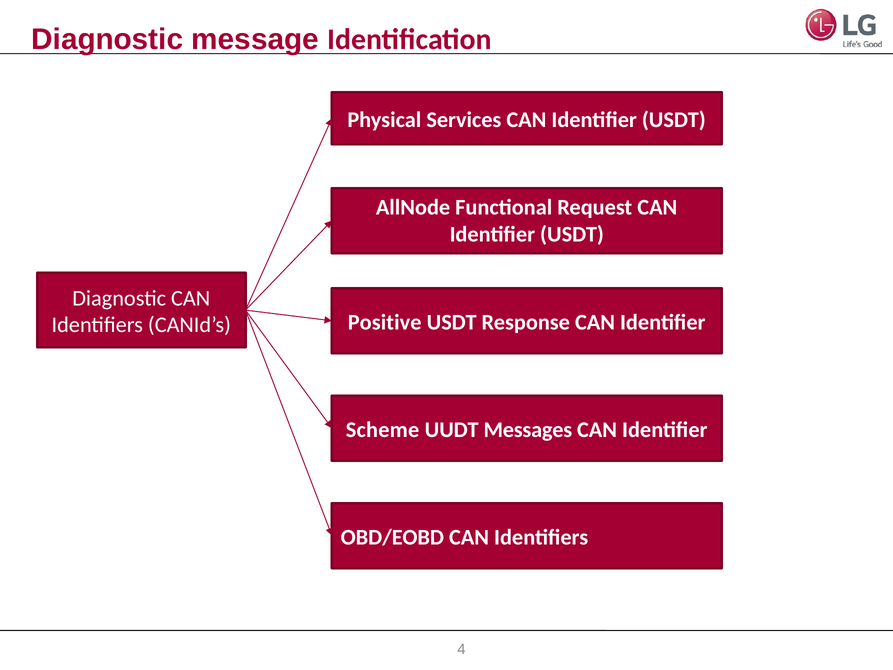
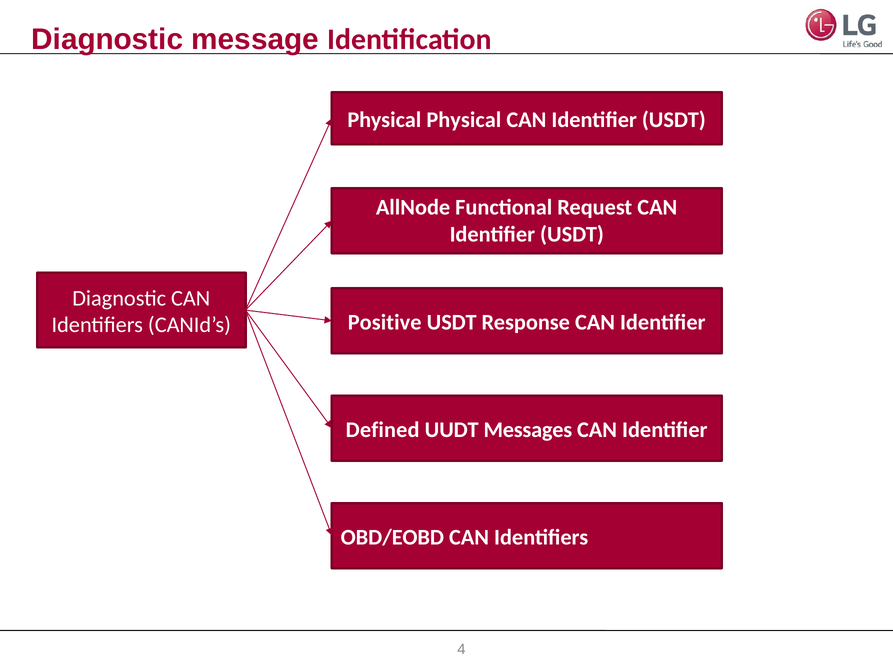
Physical Services: Services -> Physical (464, 120)
Scheme: Scheme -> Defined (383, 430)
